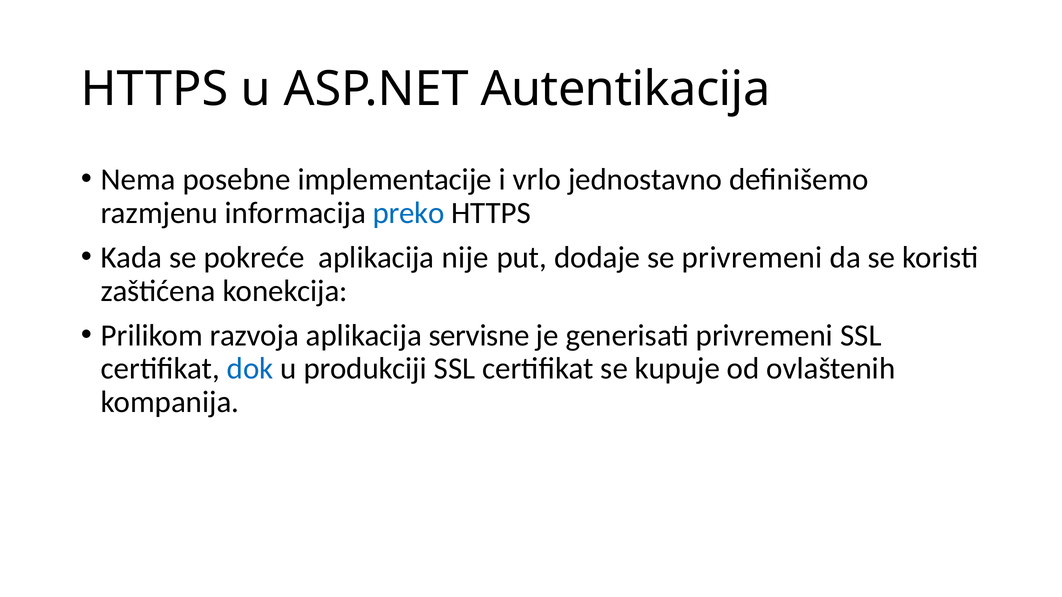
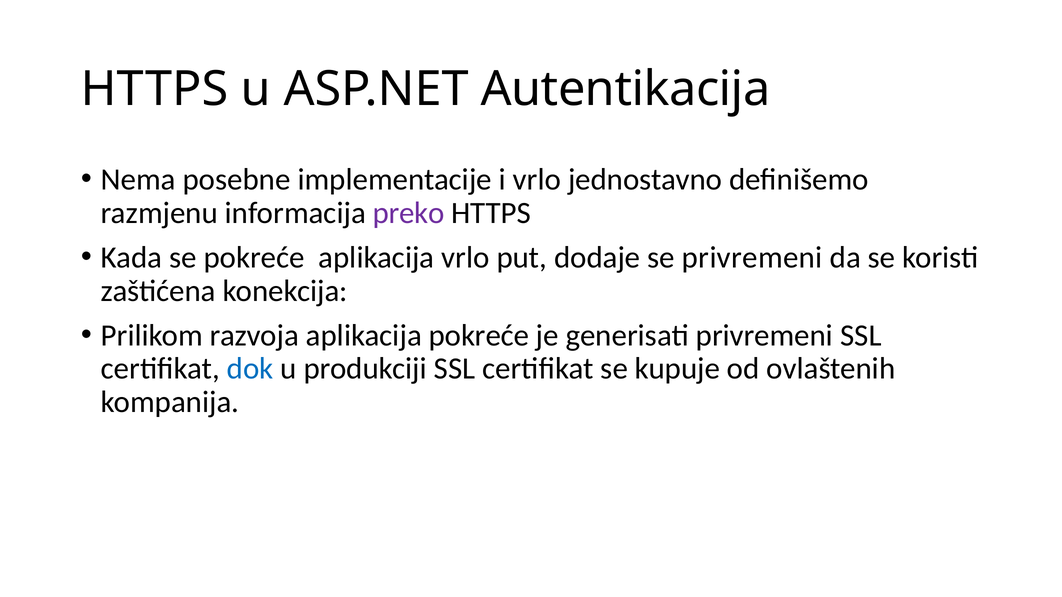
preko colour: blue -> purple (409, 213)
aplikacija nije: nije -> vrlo (465, 258)
aplikacija servisne: servisne -> pokreće (479, 336)
